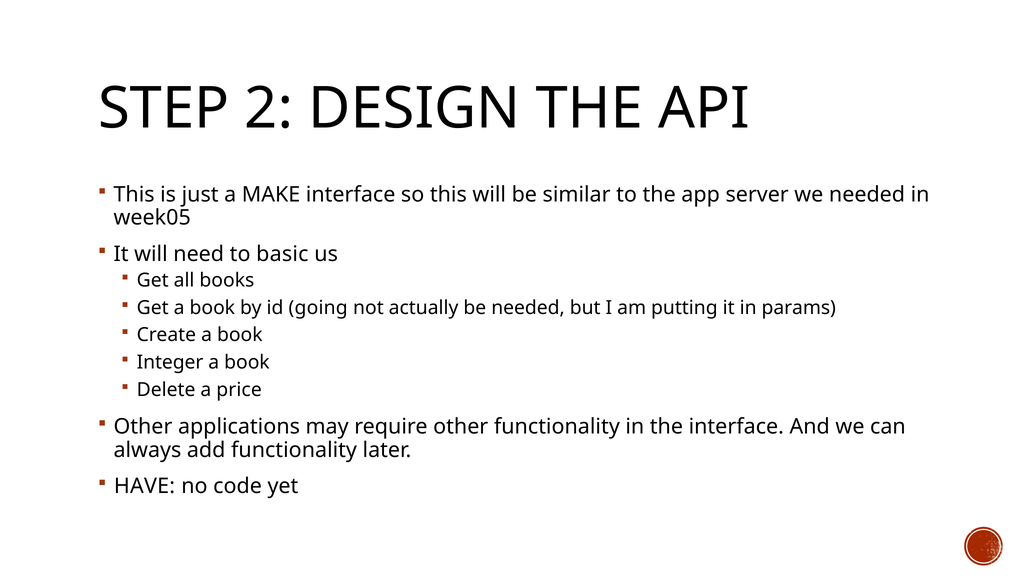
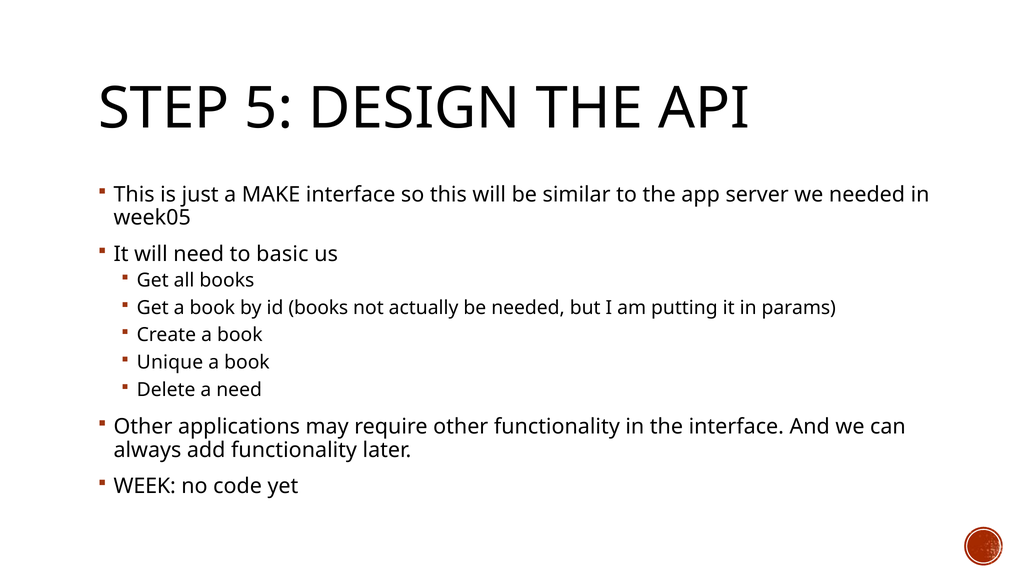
2: 2 -> 5 (269, 109)
id going: going -> books (318, 308)
Integer: Integer -> Unique (170, 362)
a price: price -> need (239, 390)
HAVE: HAVE -> WEEK (145, 486)
